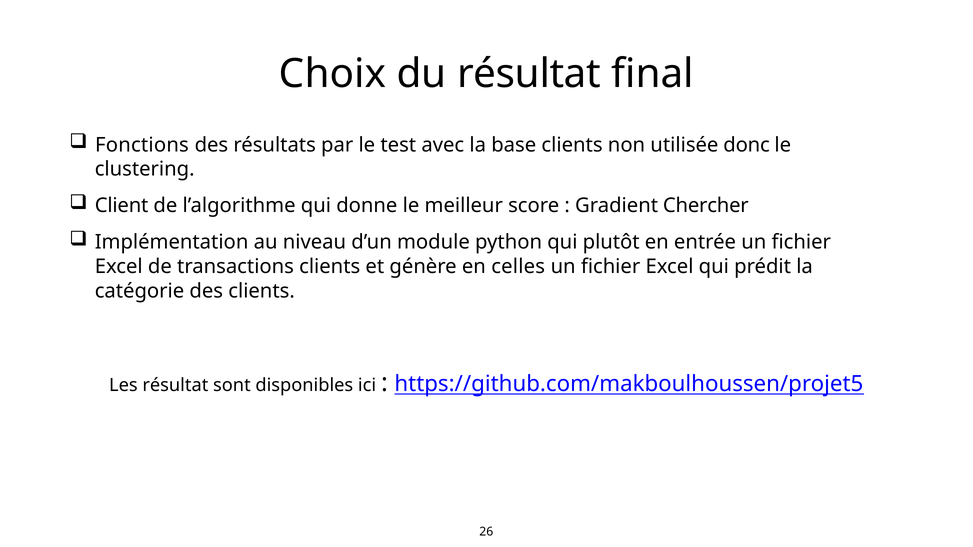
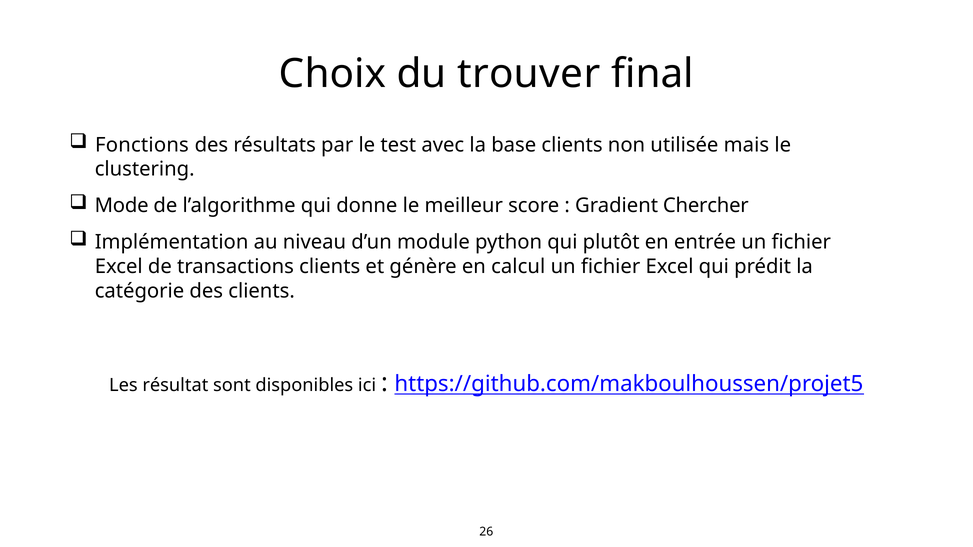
du résultat: résultat -> trouver (529, 74)
donc: donc -> mais (746, 145)
Client: Client -> Mode (122, 206)
celles: celles -> calcul (518, 267)
